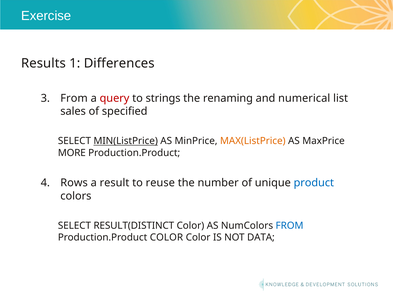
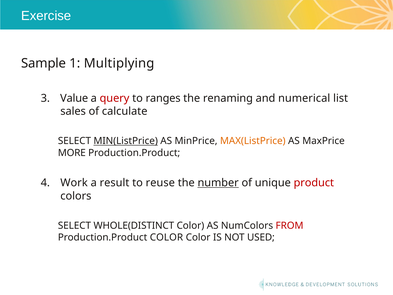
Results: Results -> Sample (44, 63)
Differences: Differences -> Multiplying (119, 63)
From: From -> Value (74, 98)
strings: strings -> ranges (163, 98)
specified: specified -> calculate (125, 111)
Rows: Rows -> Work (74, 183)
number underline: none -> present (218, 183)
product colour: blue -> red (314, 183)
RESULT(DISTINCT: RESULT(DISTINCT -> WHOLE(DISTINCT (134, 225)
FROM colour: blue -> red (290, 225)
DATA: DATA -> USED (261, 237)
